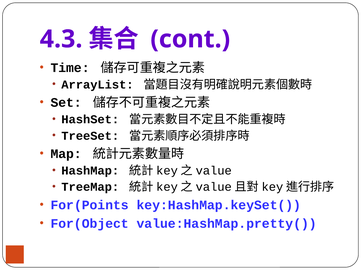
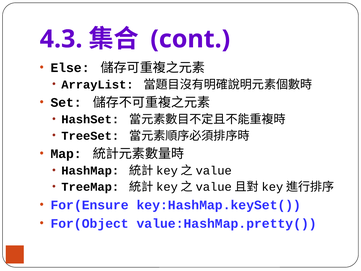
Time: Time -> Else (70, 68)
For(Points: For(Points -> For(Ensure (90, 205)
